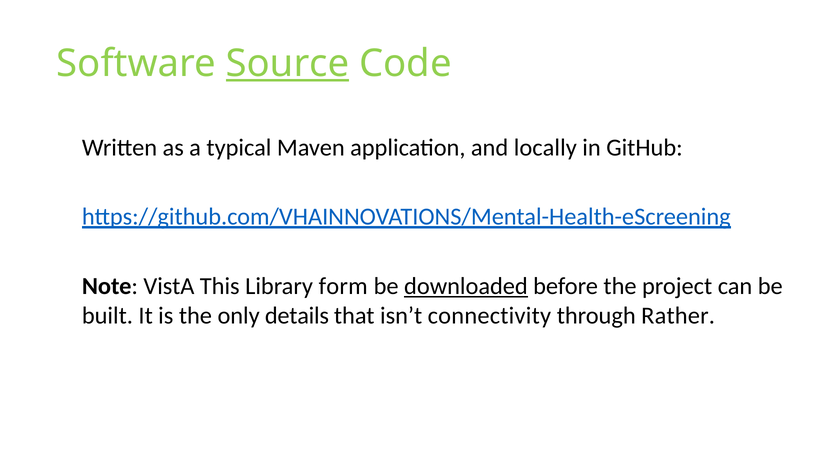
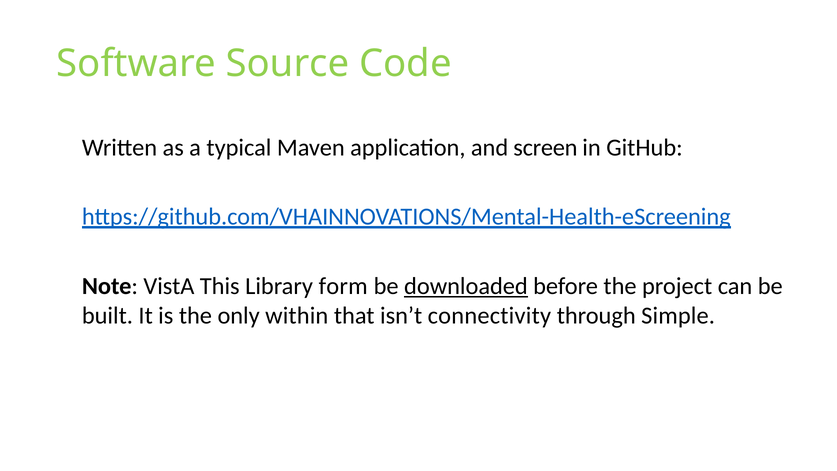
Source underline: present -> none (288, 64)
locally: locally -> screen (545, 148)
details: details -> within (297, 316)
Rather: Rather -> Simple (678, 316)
